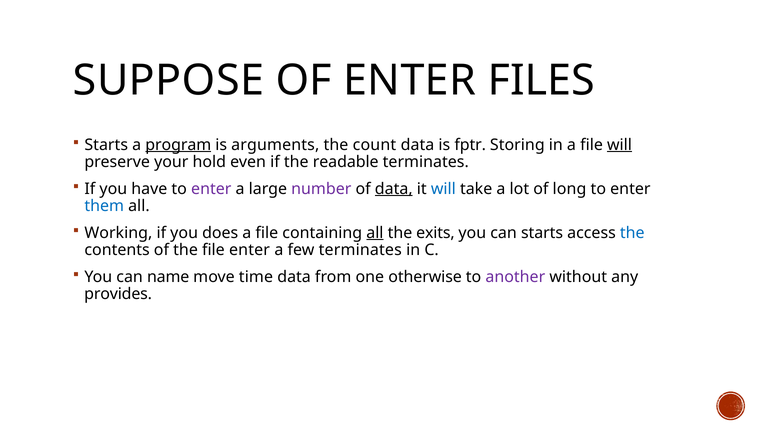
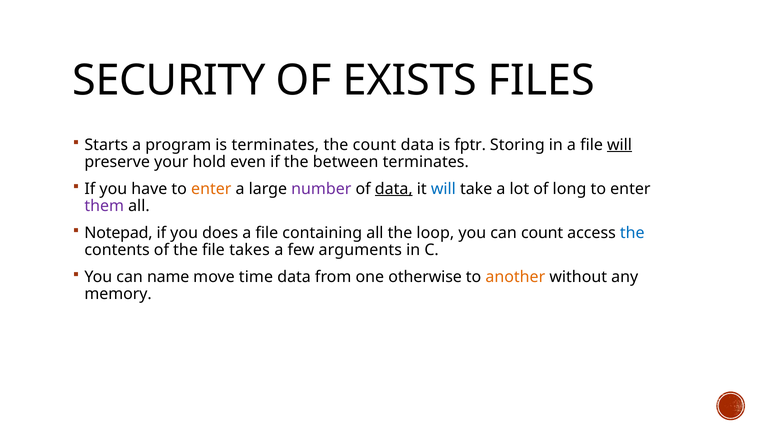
SUPPOSE: SUPPOSE -> SECURITY (169, 81)
OF ENTER: ENTER -> EXISTS (410, 81)
program underline: present -> none (178, 145)
is arguments: arguments -> terminates (275, 145)
readable: readable -> between (346, 162)
enter colour: purple -> orange (211, 189)
them colour: blue -> purple (104, 206)
Working: Working -> Notepad (118, 233)
all underline: present -> none (375, 233)
exits: exits -> loop (435, 233)
can starts: starts -> count (542, 233)
file enter: enter -> takes (250, 250)
few terminates: terminates -> arguments (360, 250)
another colour: purple -> orange (515, 277)
provides: provides -> memory (118, 294)
